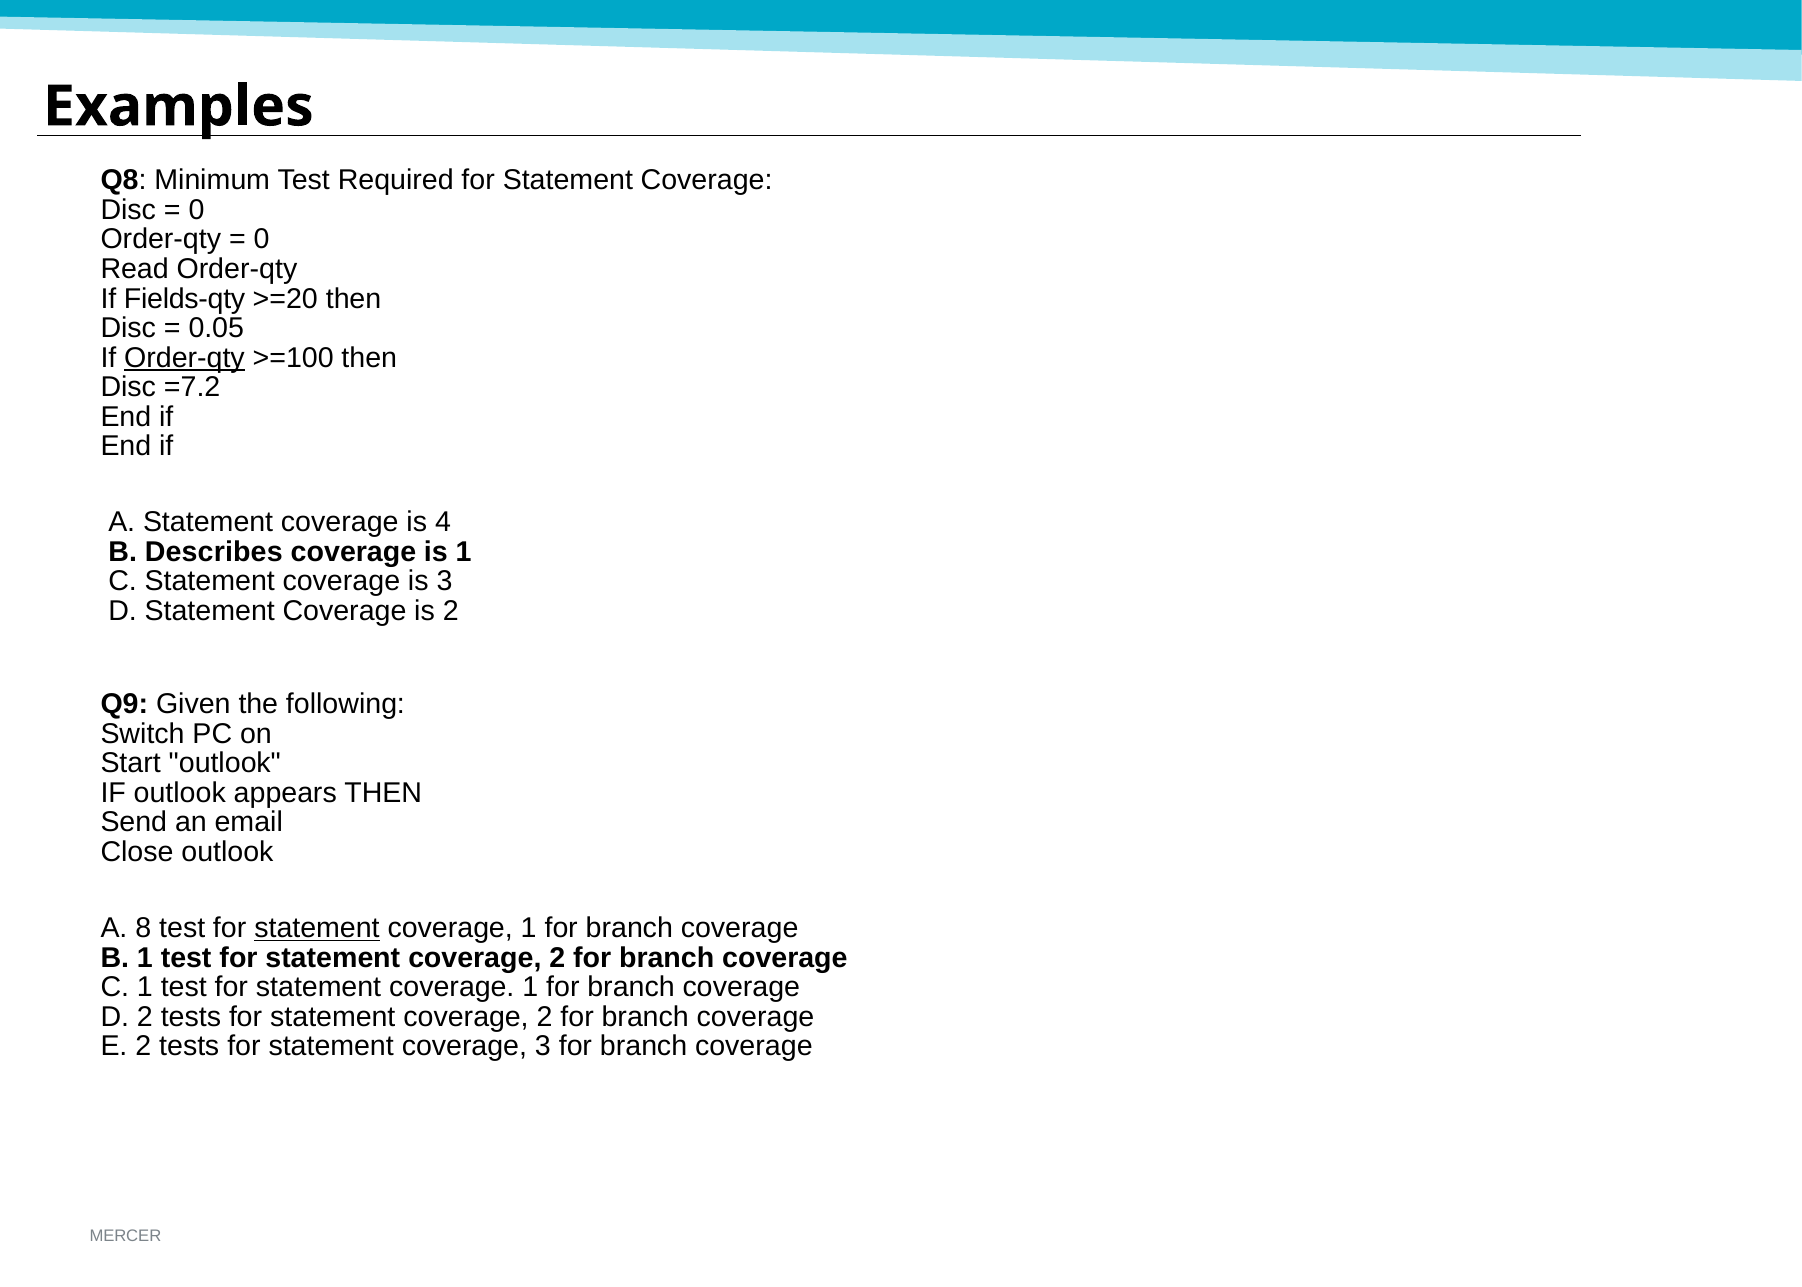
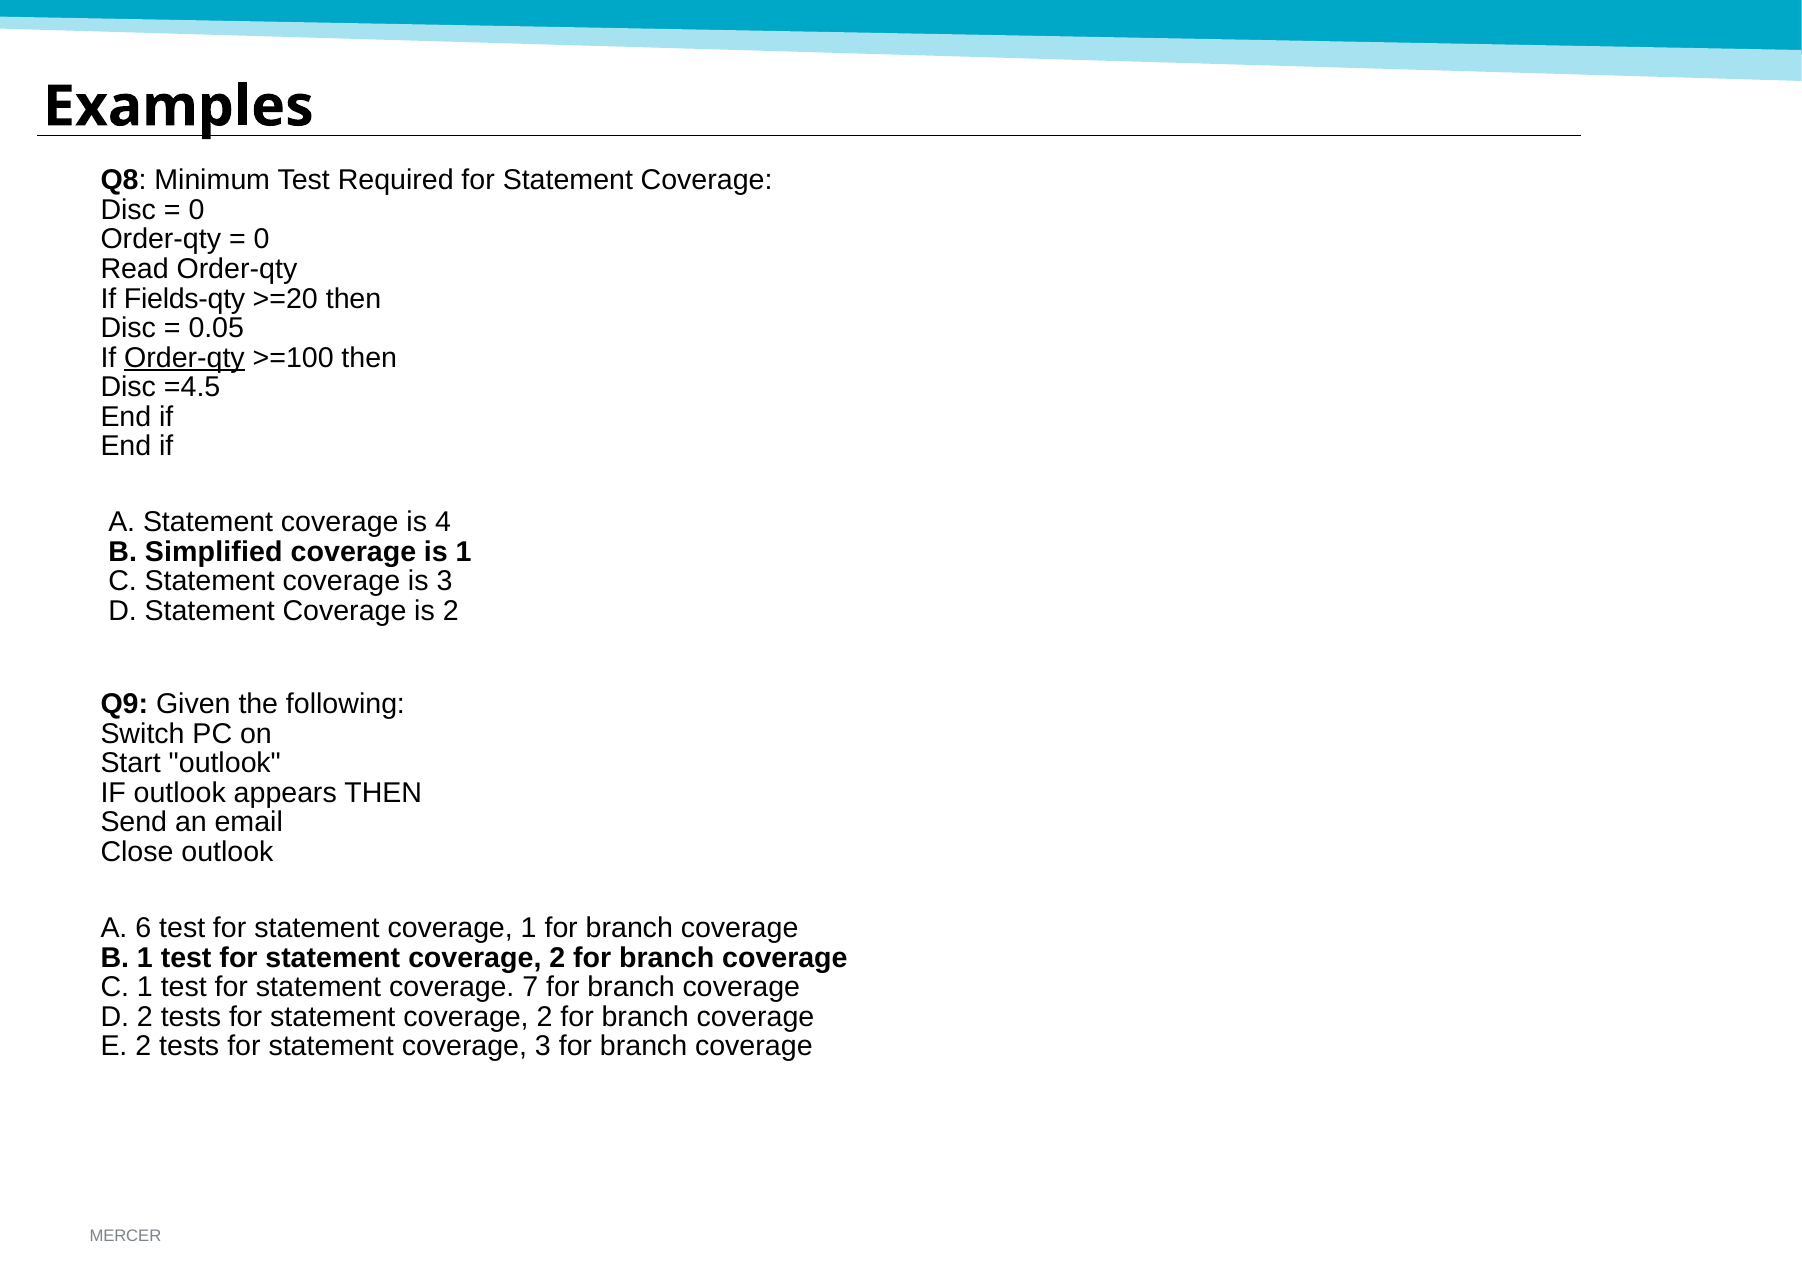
=7.2: =7.2 -> =4.5 (192, 387)
Describes: Describes -> Simplified (214, 552)
8: 8 -> 6 (143, 928)
statement underline: present -> none (317, 928)
1: 1 -> 7 (530, 987)
